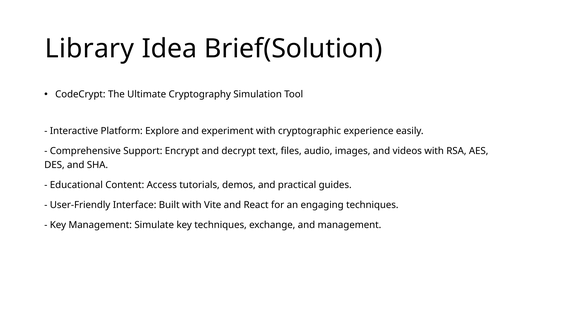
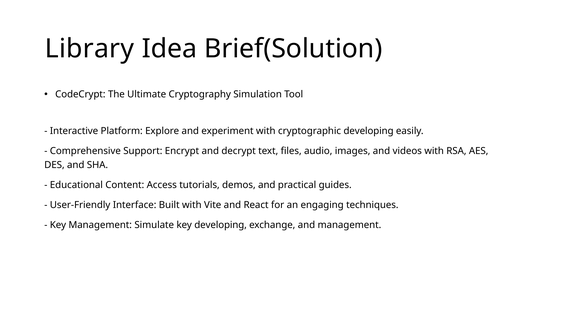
cryptographic experience: experience -> developing (369, 131)
key techniques: techniques -> developing (221, 225)
